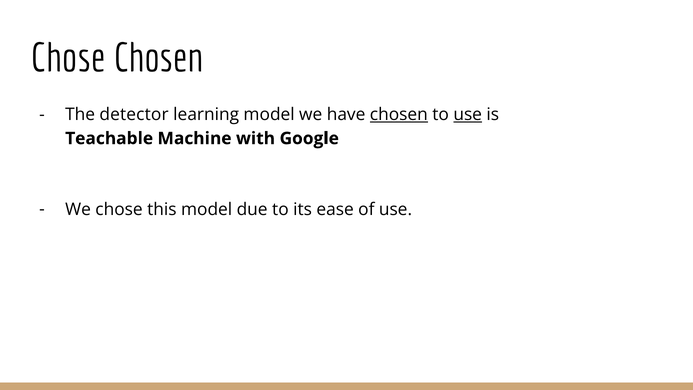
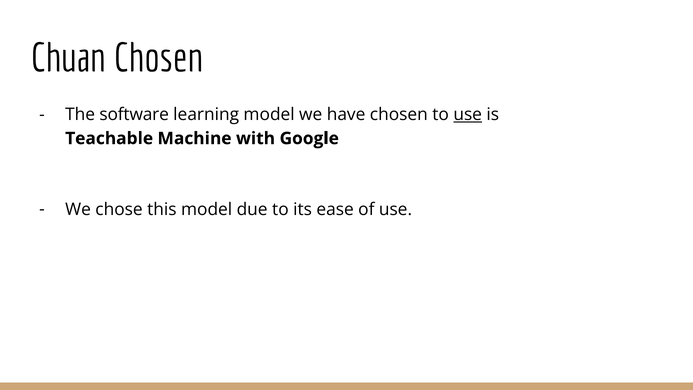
Chose: Chose -> Chuan (68, 59)
detector: detector -> software (134, 114)
chosen underline: present -> none (399, 114)
